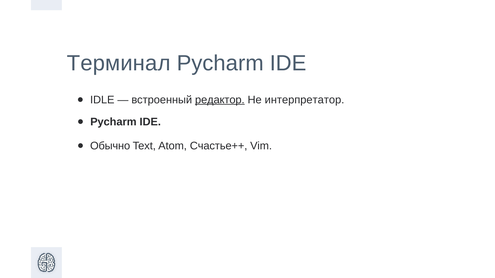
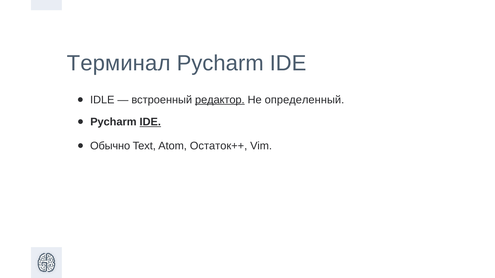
интерпретатор: интерпретатор -> определенный (304, 100)
IDE underline: none -> present (150, 122)
Счастье++: Счастье++ -> Остаток++ (219, 146)
